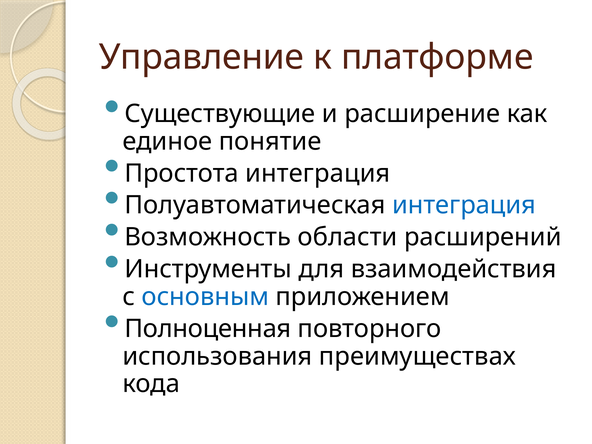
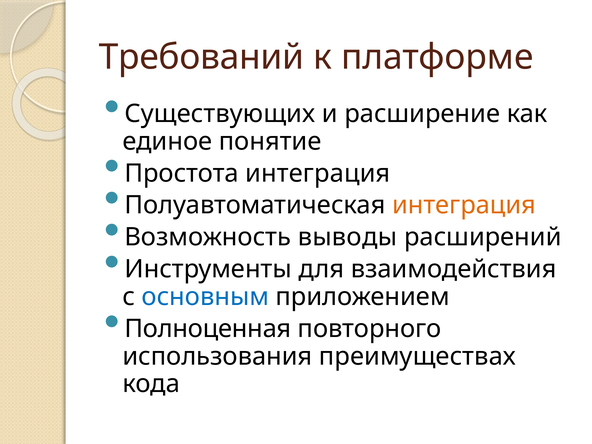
Управление: Управление -> Требований (201, 57)
Существующие: Существующие -> Существующих (220, 114)
интеграция colour: blue -> orange (464, 205)
области: области -> выводы (347, 237)
